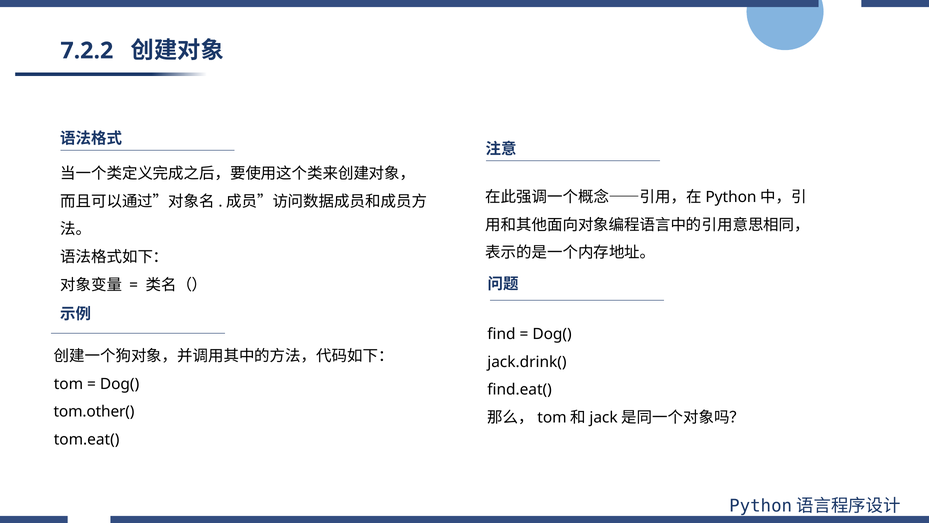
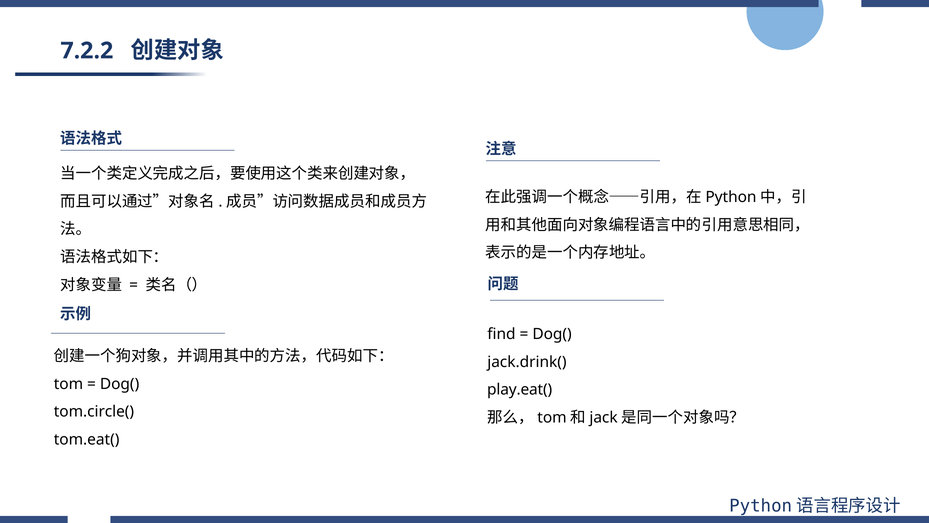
find.eat(: find.eat( -> play.eat( (520, 389)
tom.other(: tom.other( -> tom.circle( (94, 412)
